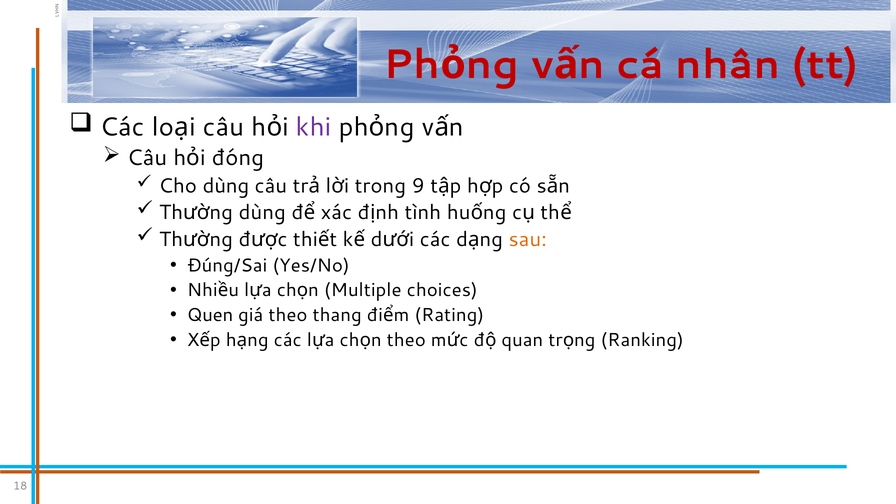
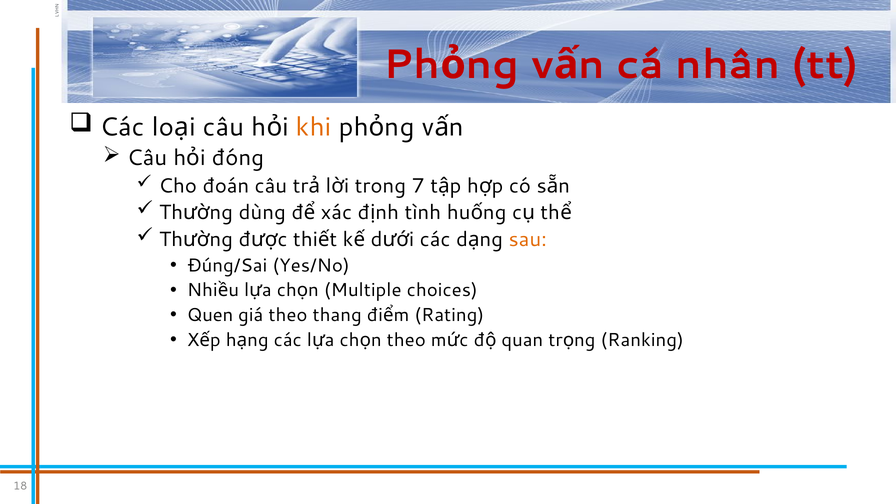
khi colour: purple -> orange (314, 127)
Cho dùng: dùng -> đoán (226, 186)
9: 9 -> 7 (418, 186)
